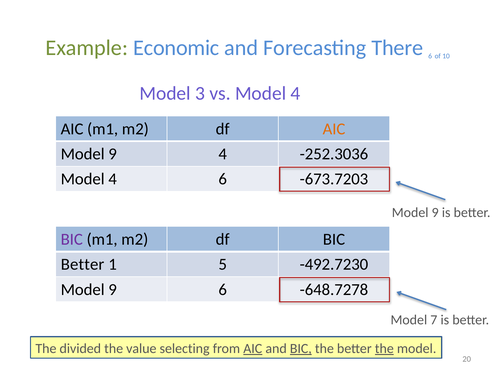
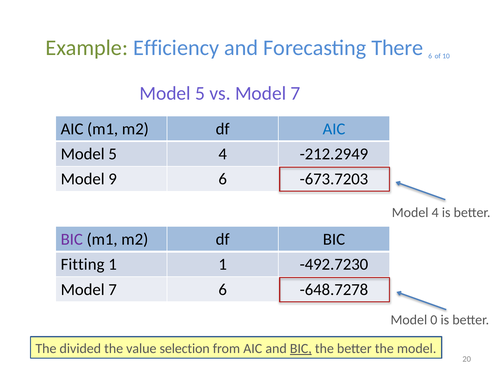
Economic: Economic -> Efficiency (176, 48)
3: 3 -> 5 (200, 93)
vs Model 4: 4 -> 7 (296, 93)
AIC colour: orange -> blue (334, 129)
9: 9 -> 5 (113, 154)
-252.3036: -252.3036 -> -212.2949 (334, 154)
4: 4 -> 9 (113, 179)
9: 9 -> 4 (435, 212)
Better: Better -> Fitting (83, 264)
1 5: 5 -> 1 (223, 264)
9: 9 -> 7 (113, 289)
7: 7 -> 0 (434, 320)
selecting: selecting -> selection (185, 348)
AIC underline: present -> none (253, 348)
the underline: present -> none (384, 348)
